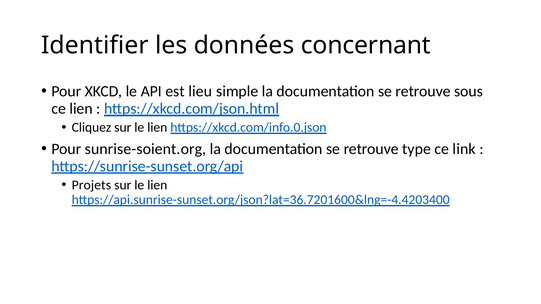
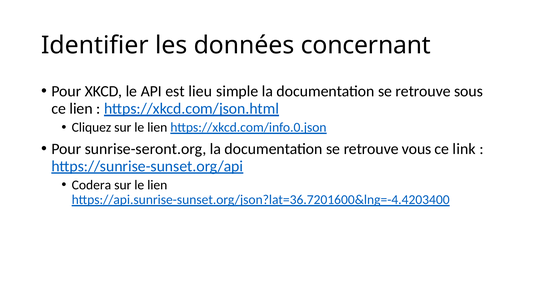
sunrise-soient.org: sunrise-soient.org -> sunrise-seront.org (146, 149)
type: type -> vous (417, 149)
Projets: Projets -> Codera (91, 185)
